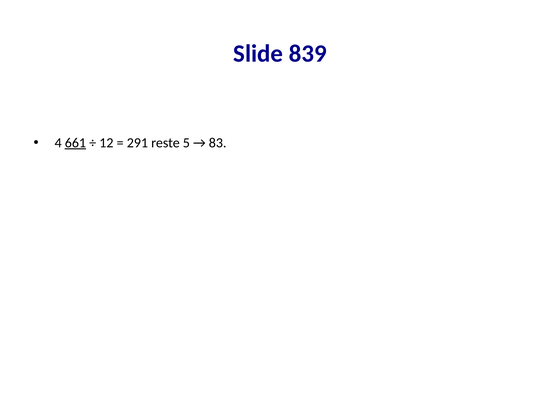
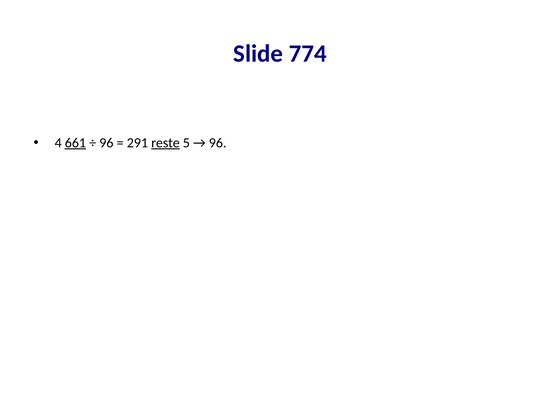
839: 839 -> 774 (308, 54)
12: 12 -> 96 (106, 143)
reste underline: none -> present (165, 143)
83: 83 -> 96 (218, 143)
